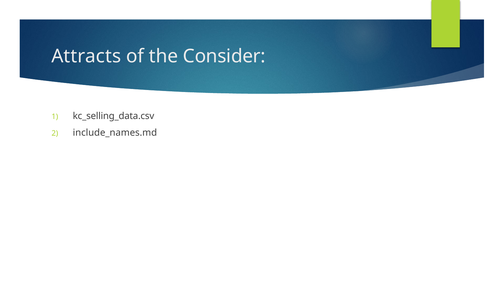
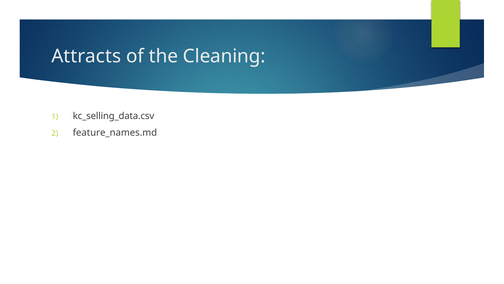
Consider: Consider -> Cleaning (224, 56)
include_names.md: include_names.md -> feature_names.md (115, 132)
